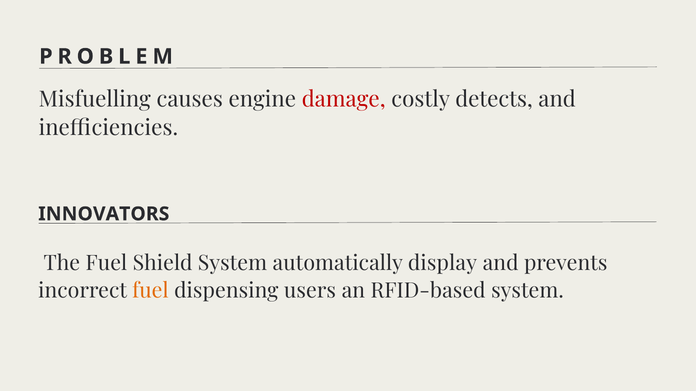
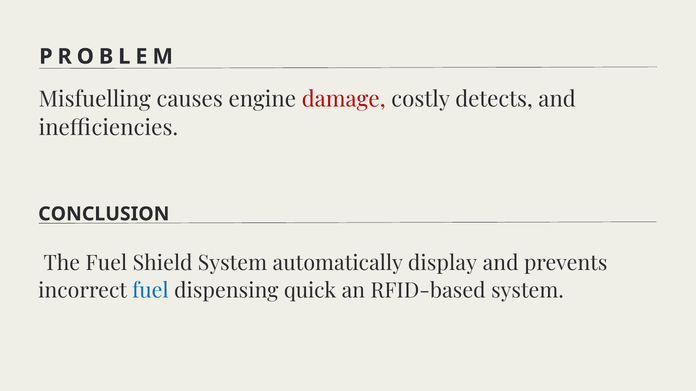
INNOVATORS: INNOVATORS -> CONCLUSION (104, 214)
fuel colour: orange -> blue (150, 291)
users: users -> quick (310, 291)
